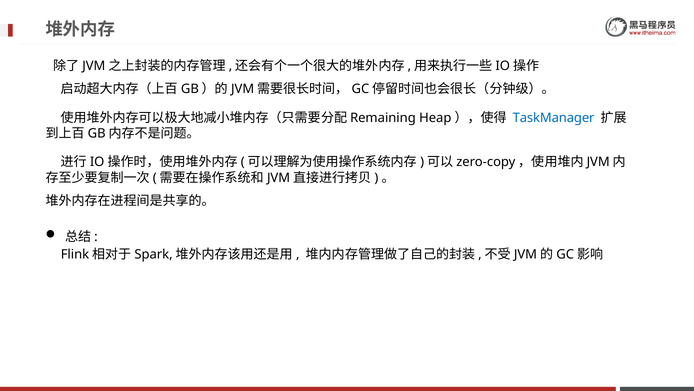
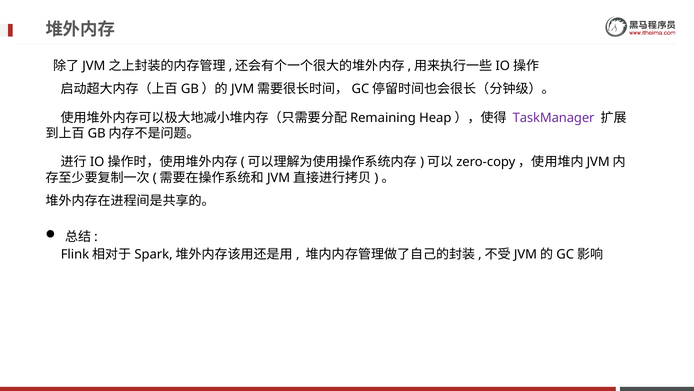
TaskManager colour: blue -> purple (554, 118)
